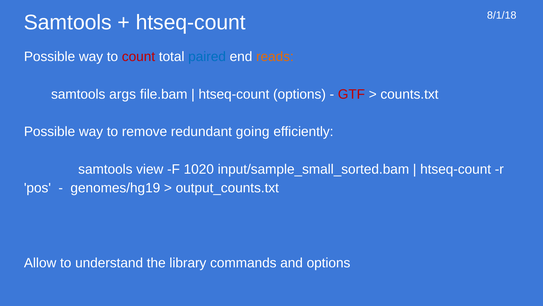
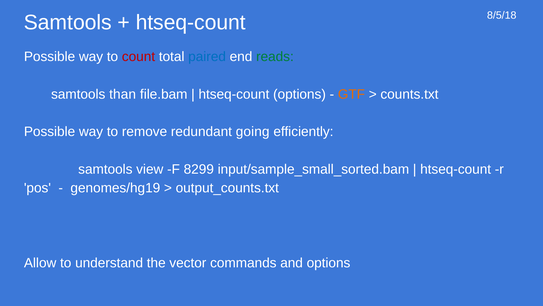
8/1/18: 8/1/18 -> 8/5/18 (502, 15)
reads colour: orange -> green (275, 57)
args: args -> than (123, 94)
GTF colour: red -> orange (351, 94)
1020: 1020 -> 8299 (199, 169)
library: library -> vector (188, 263)
